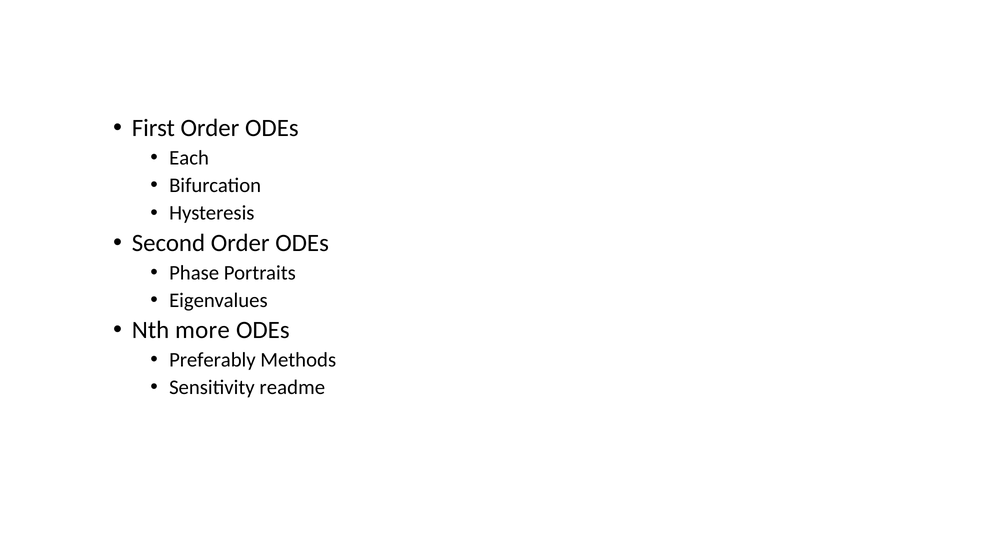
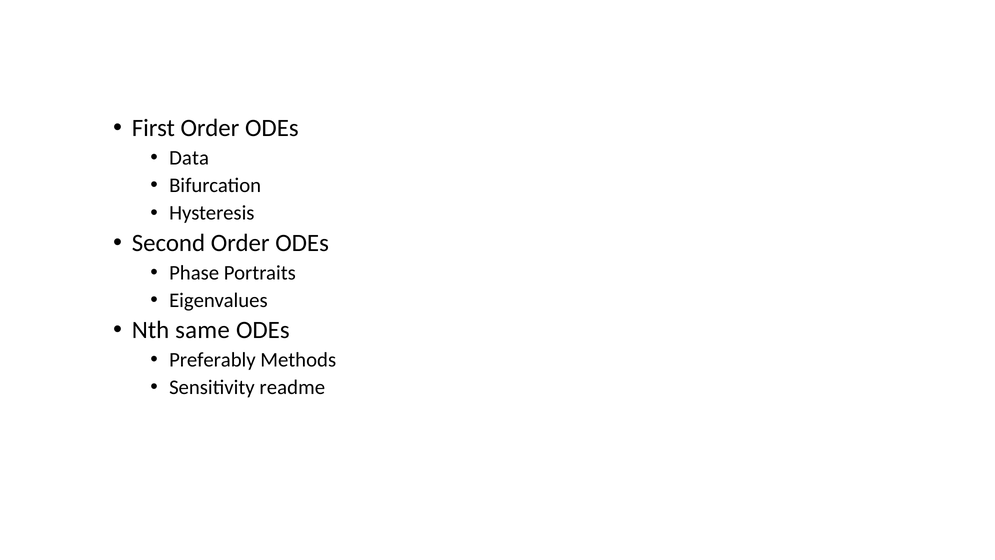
Each: Each -> Data (189, 158)
more: more -> same (202, 330)
